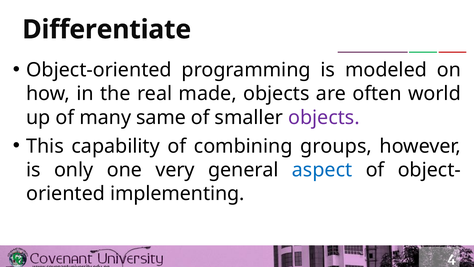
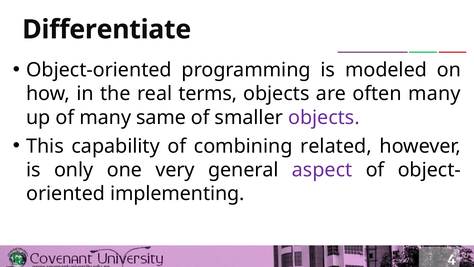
made: made -> terms (208, 94)
often world: world -> many (434, 94)
groups: groups -> related (336, 146)
aspect colour: blue -> purple (322, 170)
